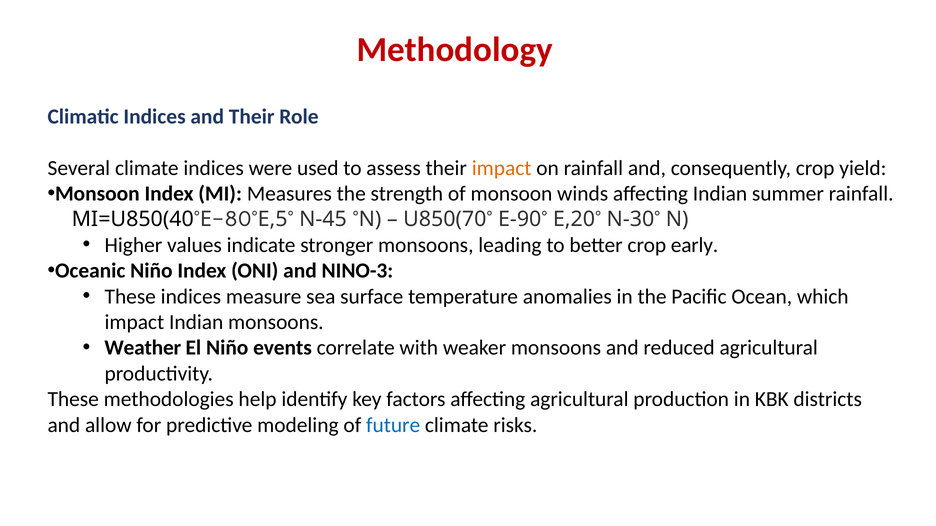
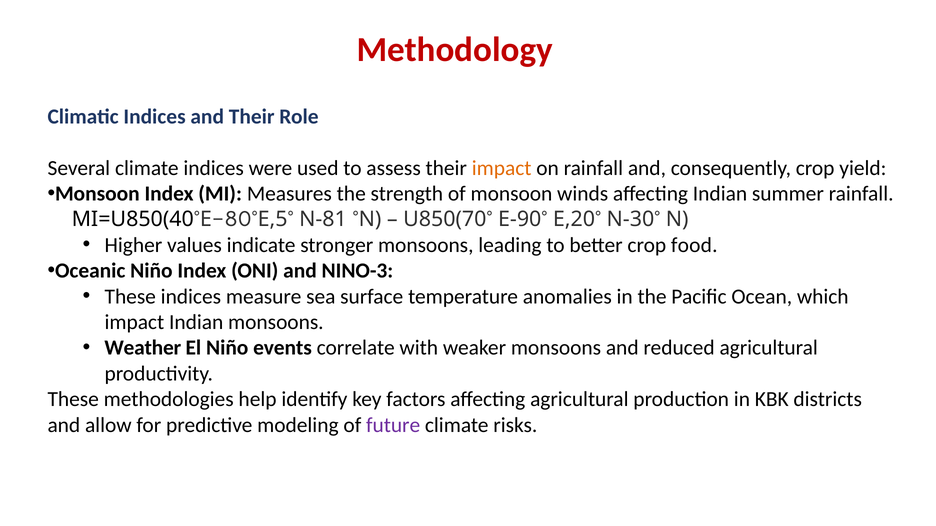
N-45: N-45 -> N-81 (323, 220)
early: early -> food (694, 245)
future colour: blue -> purple (393, 425)
